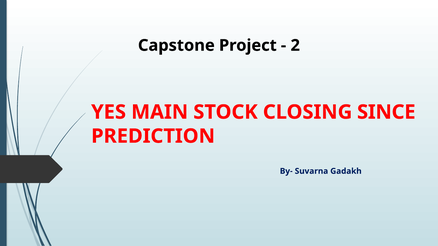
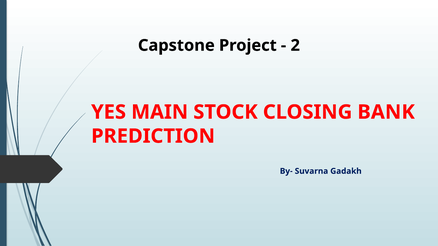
SINCE: SINCE -> BANK (386, 112)
